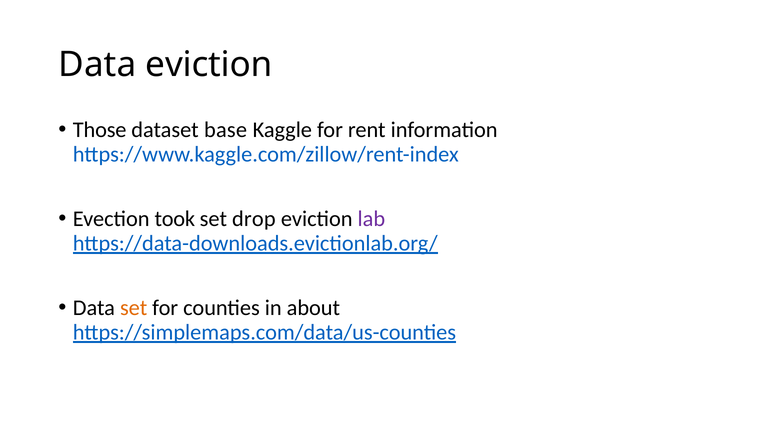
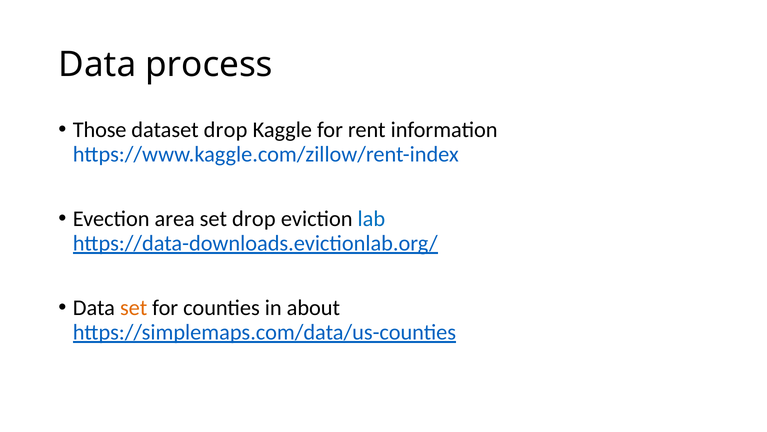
Data eviction: eviction -> process (209, 64)
dataset base: base -> drop (226, 130)
took: took -> area (175, 219)
lab colour: purple -> blue (371, 219)
